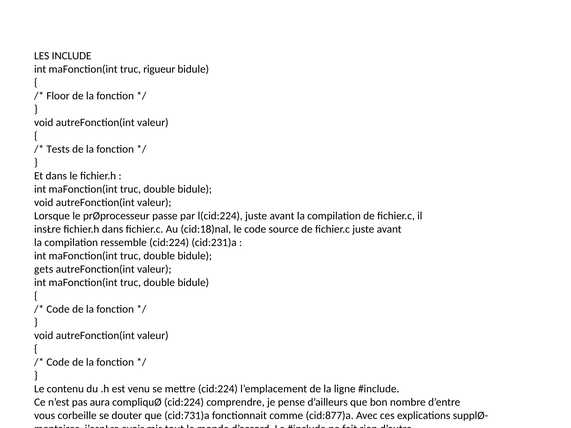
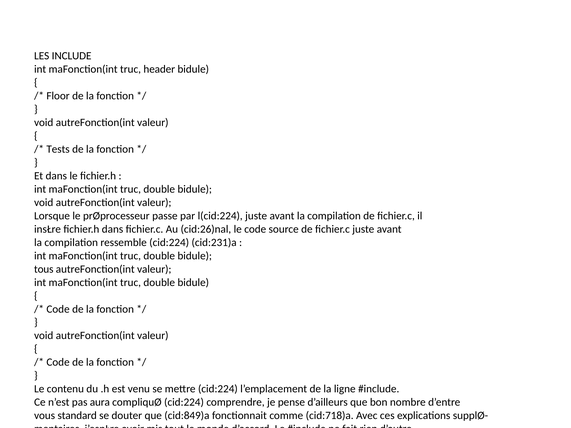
rigueur: rigueur -> header (159, 69)
cid:18)nal: cid:18)nal -> cid:26)nal (206, 229)
gets: gets -> tous (44, 269)
corbeille: corbeille -> standard (77, 416)
cid:731)a: cid:731)a -> cid:849)a (187, 416)
cid:877)a: cid:877)a -> cid:718)a (330, 416)
